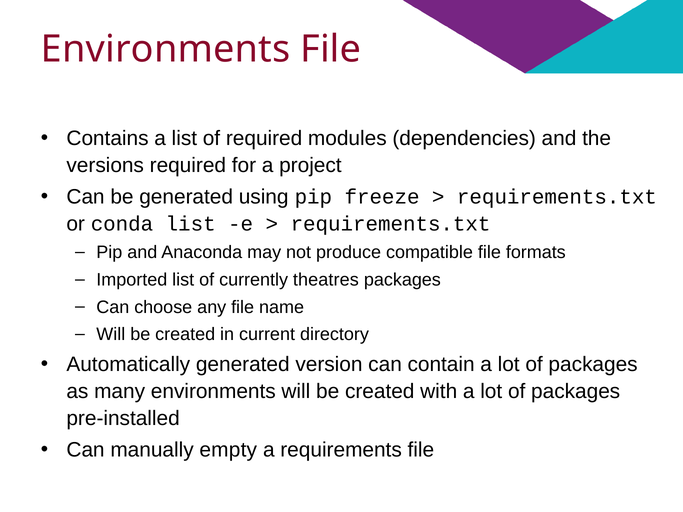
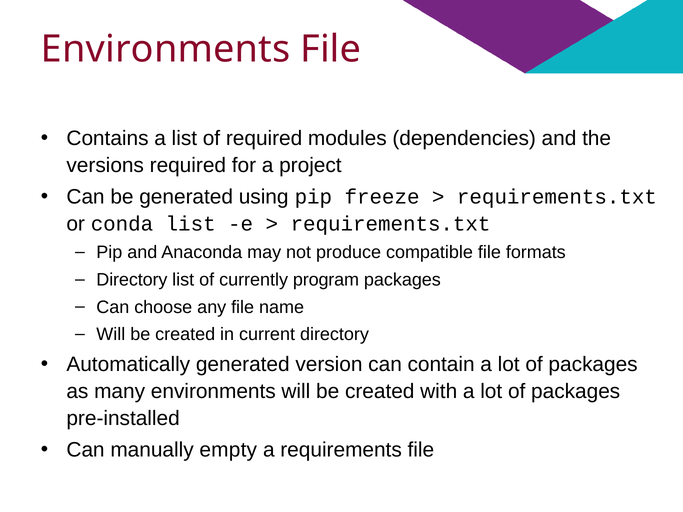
Imported: Imported -> Directory (132, 280)
theatres: theatres -> program (326, 280)
